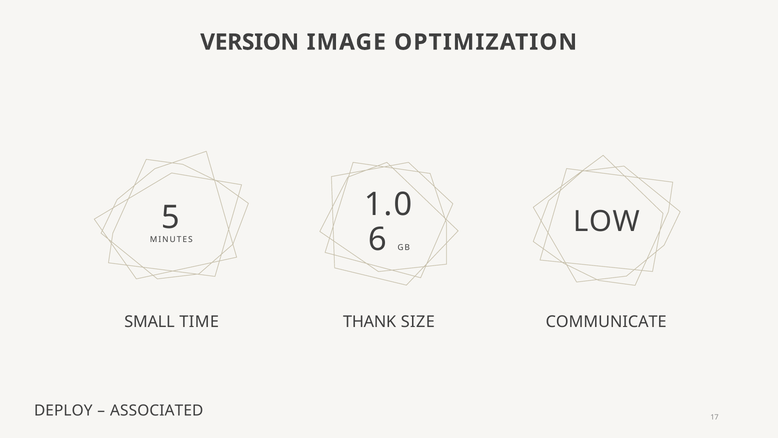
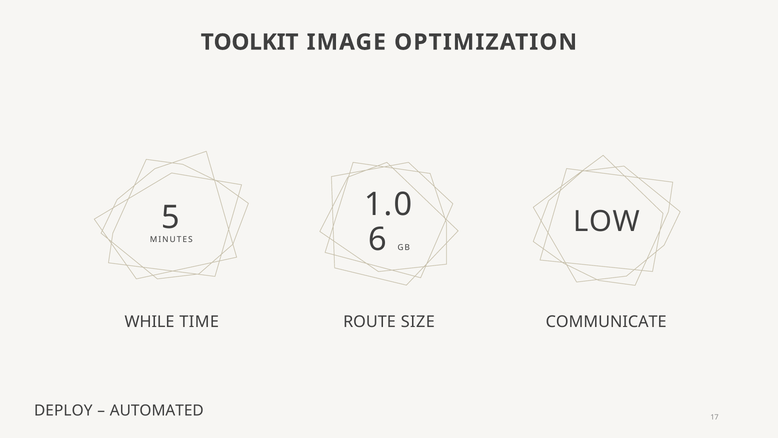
VERSION: VERSION -> TOOLKIT (250, 42)
SMALL: SMALL -> WHILE (149, 322)
THANK: THANK -> ROUTE (369, 322)
ASSOCIATED: ASSOCIATED -> AUTOMATED (157, 410)
